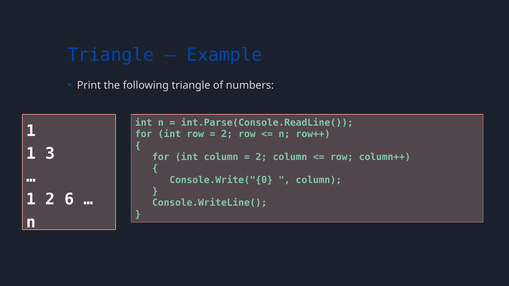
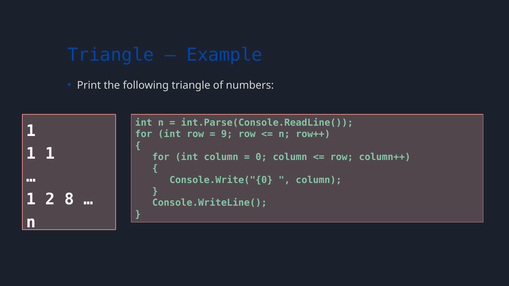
2: 2 -> 9 (227, 134)
3: 3 -> 1 (50, 154)
2: 2 -> 0 (261, 157)
6: 6 -> 8 (69, 200)
